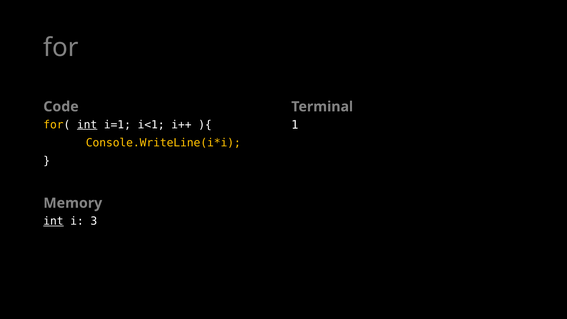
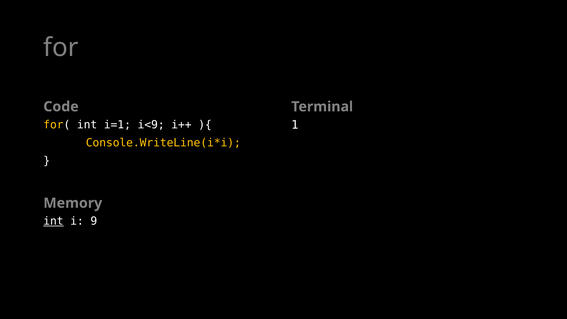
int underline: present -> none (87, 125)
i<1: i<1 -> i<9 (151, 125)
3: 3 -> 9 (94, 221)
